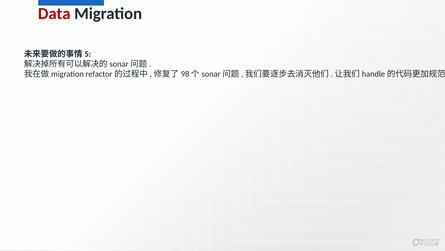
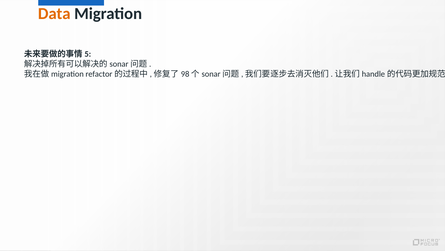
Data colour: red -> orange (54, 14)
